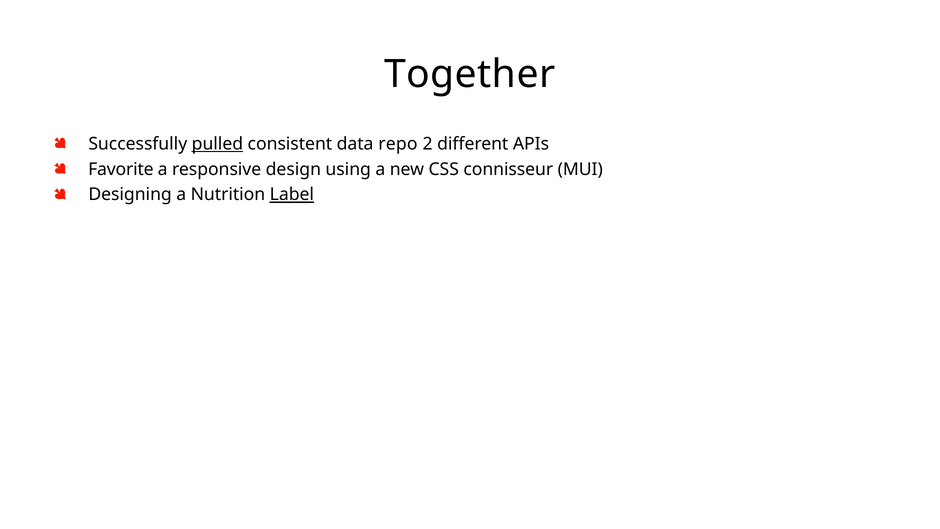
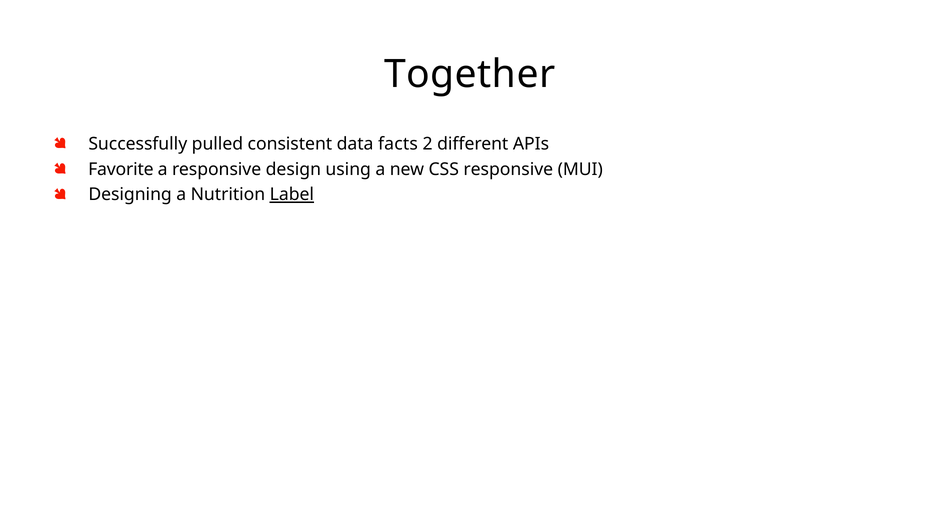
pulled underline: present -> none (217, 144)
repo: repo -> facts (398, 144)
CSS connisseur: connisseur -> responsive (508, 169)
